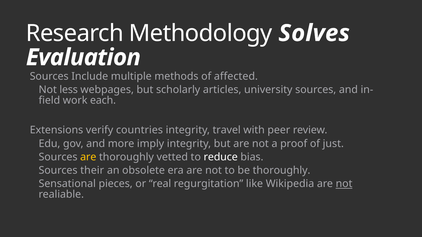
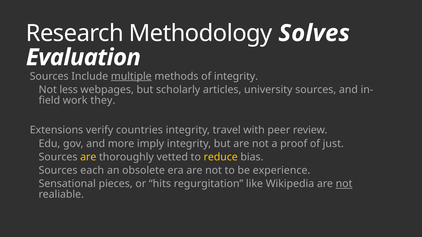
multiple underline: none -> present (131, 76)
of affected: affected -> integrity (236, 76)
each: each -> they (103, 101)
reduce colour: white -> yellow (221, 157)
their: their -> each (92, 171)
be thoroughly: thoroughly -> experience (282, 171)
real: real -> hits (160, 184)
